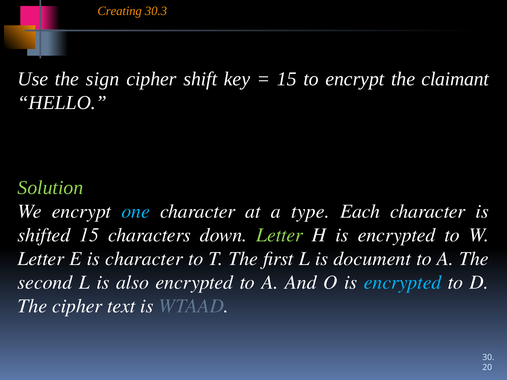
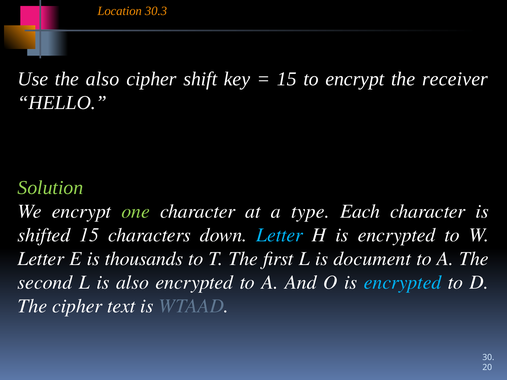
Creating: Creating -> Location (120, 11)
the sign: sign -> also (103, 79)
claimant: claimant -> receiver (455, 79)
one colour: light blue -> light green (136, 212)
Letter colour: light green -> light blue (280, 235)
is character: character -> thousands (144, 259)
